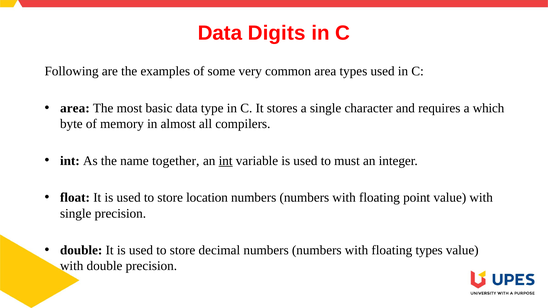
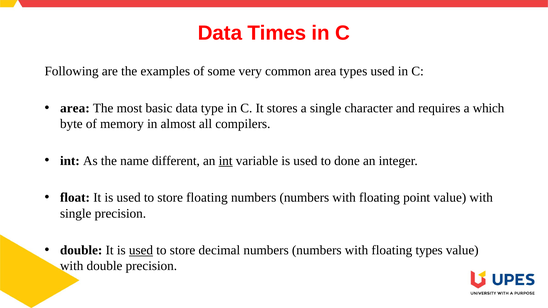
Digits: Digits -> Times (277, 33)
together: together -> different (176, 161)
must: must -> done (347, 161)
store location: location -> floating (207, 198)
used underline: none -> present (141, 250)
